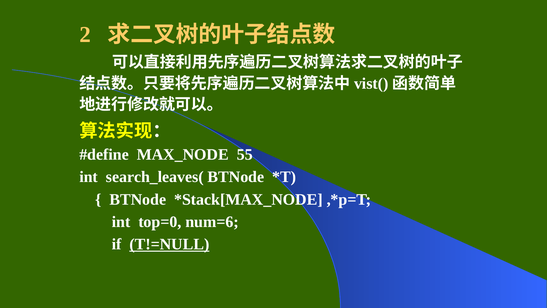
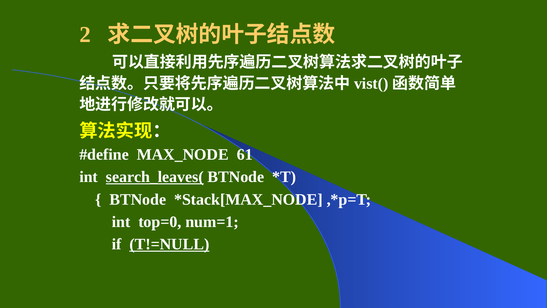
55: 55 -> 61 (245, 155)
search_leaves( underline: none -> present (155, 177)
num=6: num=6 -> num=1 (212, 222)
